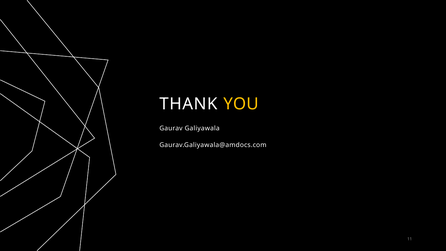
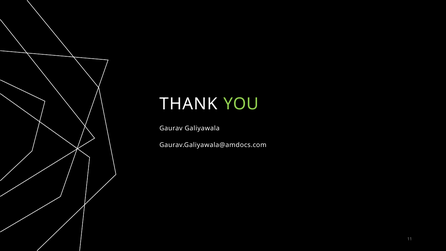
YOU colour: yellow -> light green (241, 104)
